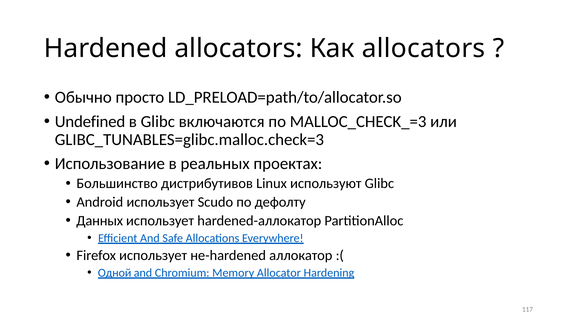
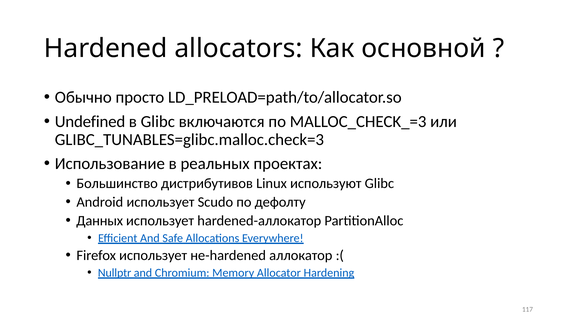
Как allocators: allocators -> основной (424, 48)
Одной: Одной -> Nullptr (115, 273)
